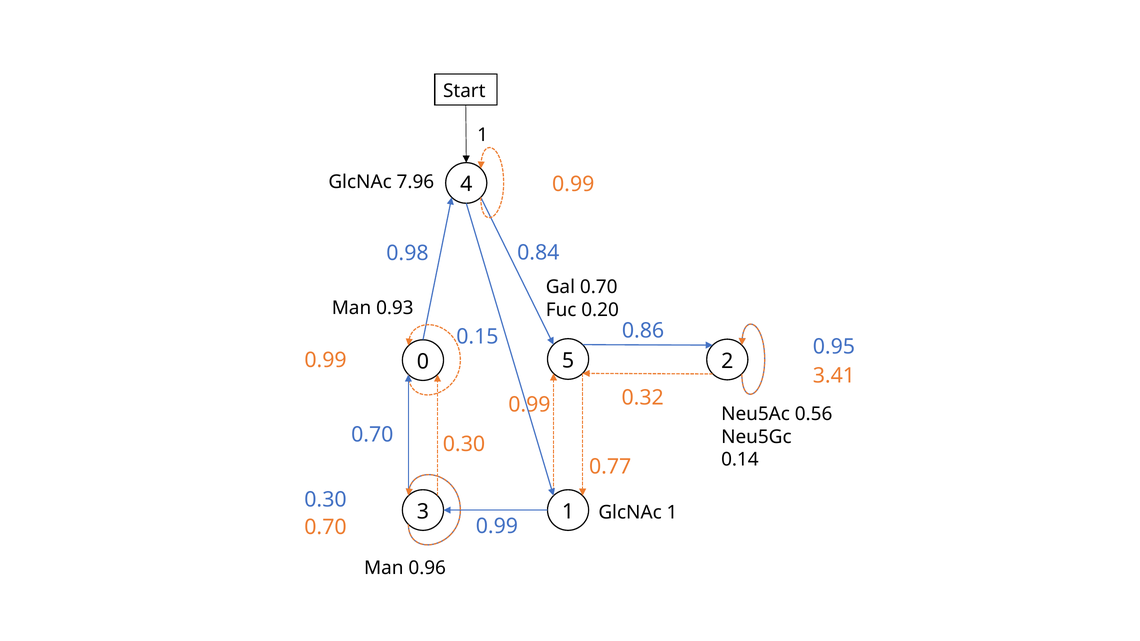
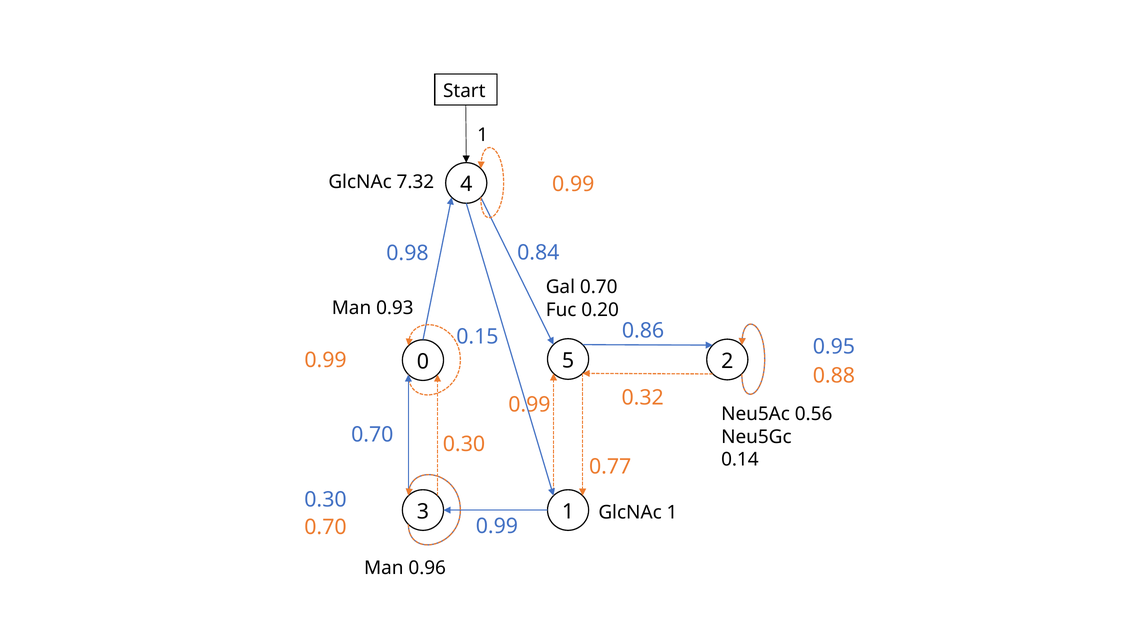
7.96: 7.96 -> 7.32 (415, 182)
3.41: 3.41 -> 0.88 (834, 376)
